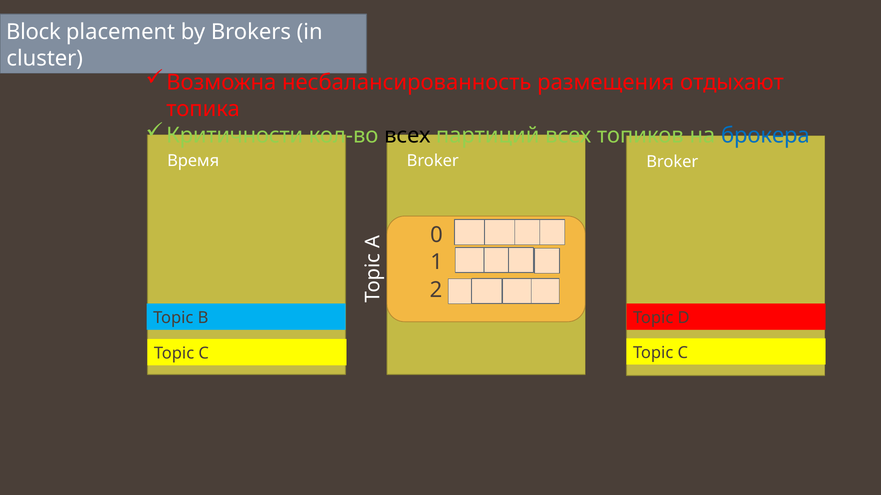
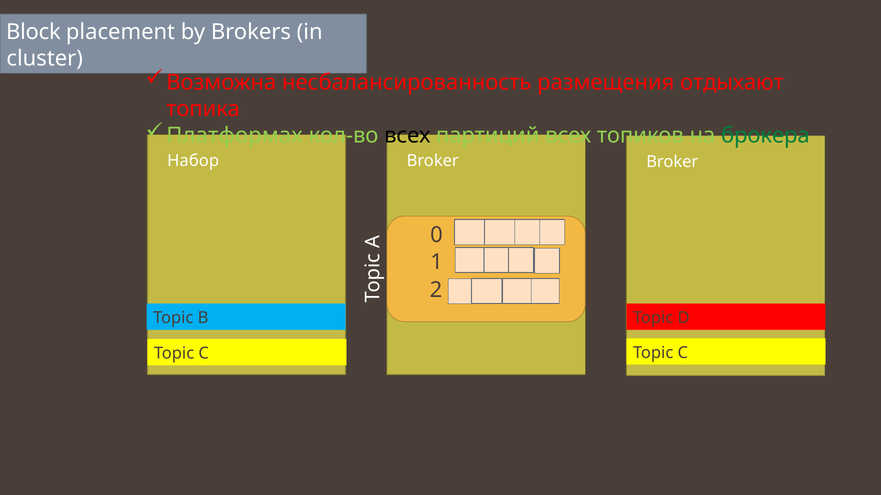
Критичности: Критичности -> Платформах (234, 136)
брокера colour: blue -> green (765, 136)
Время: Время -> Набор (193, 161)
